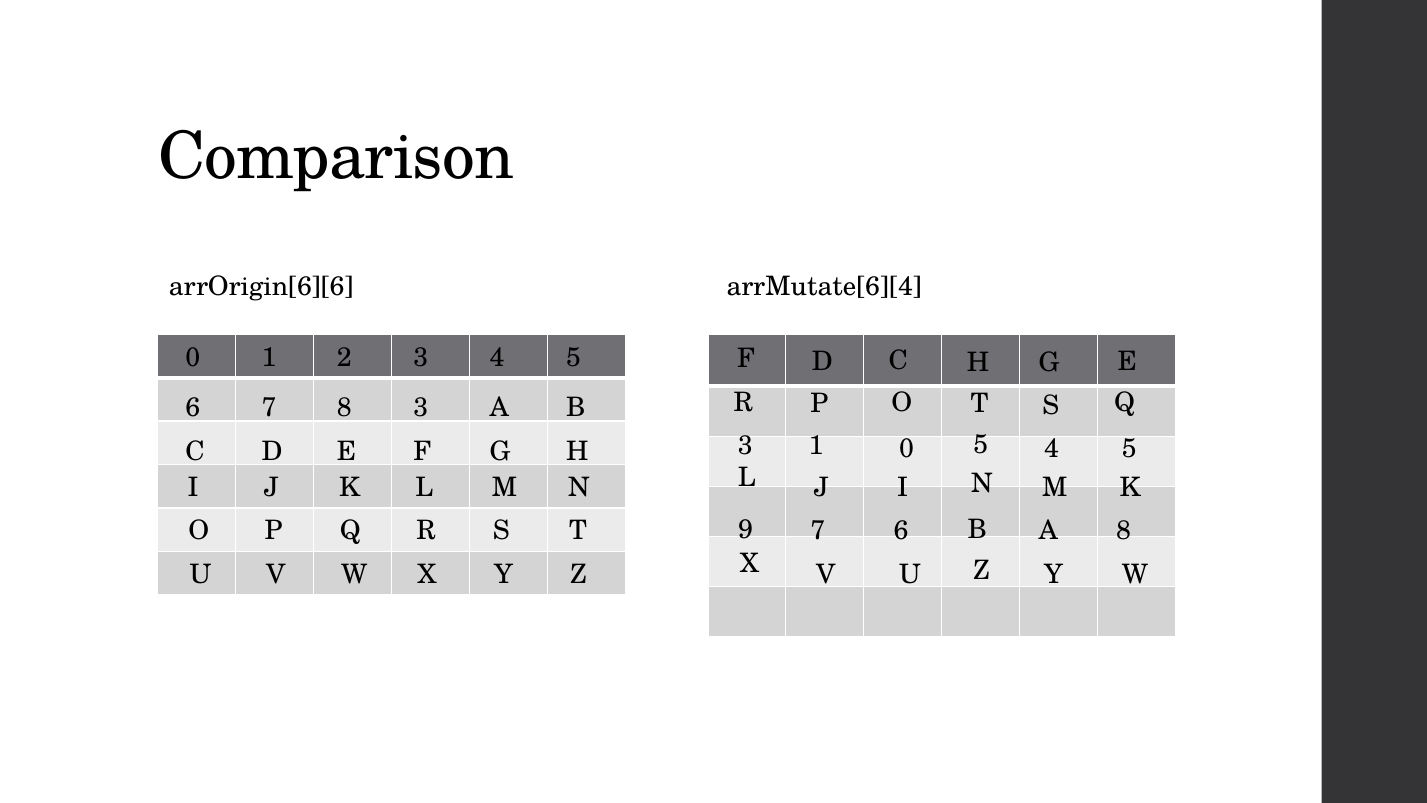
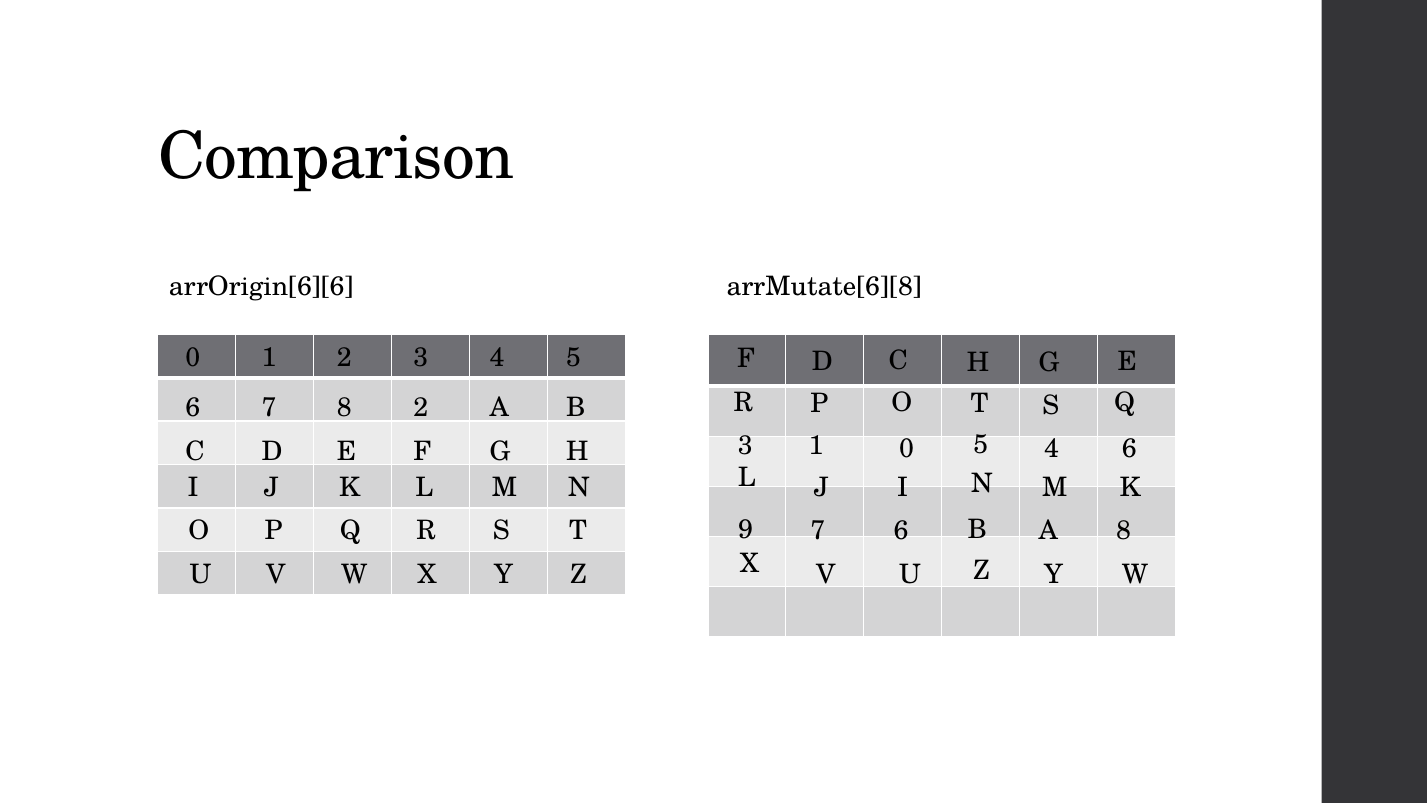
arrMutate[6][4: arrMutate[6][4 -> arrMutate[6][8 (824, 287)
8 3: 3 -> 2 (421, 407)
1 5: 5 -> 6 (1129, 448)
